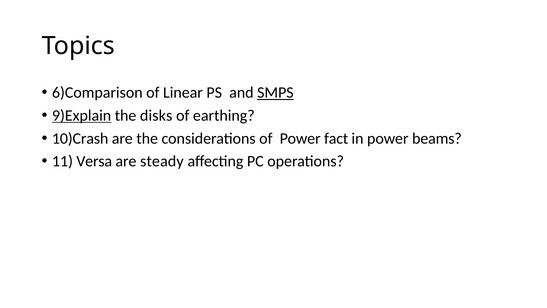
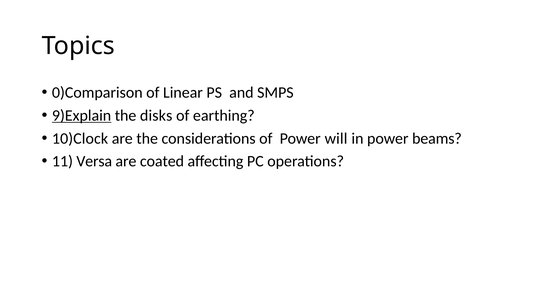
6)Comparison: 6)Comparison -> 0)Comparison (97, 92)
SMPS underline: present -> none (275, 92)
10)Crash: 10)Crash -> 10)Clock (80, 138)
fact: fact -> will (336, 138)
steady: steady -> coated (162, 161)
